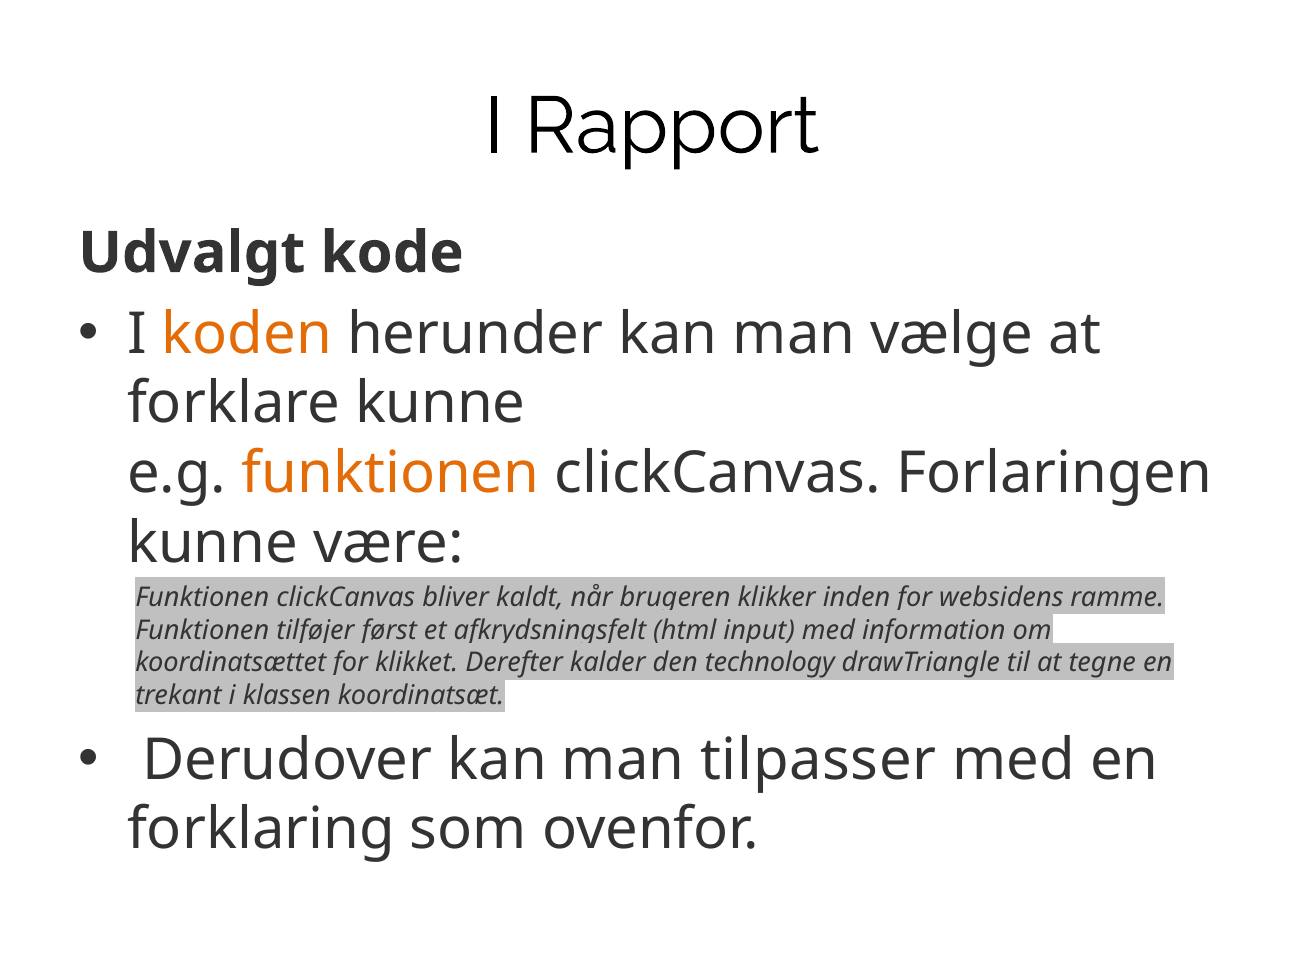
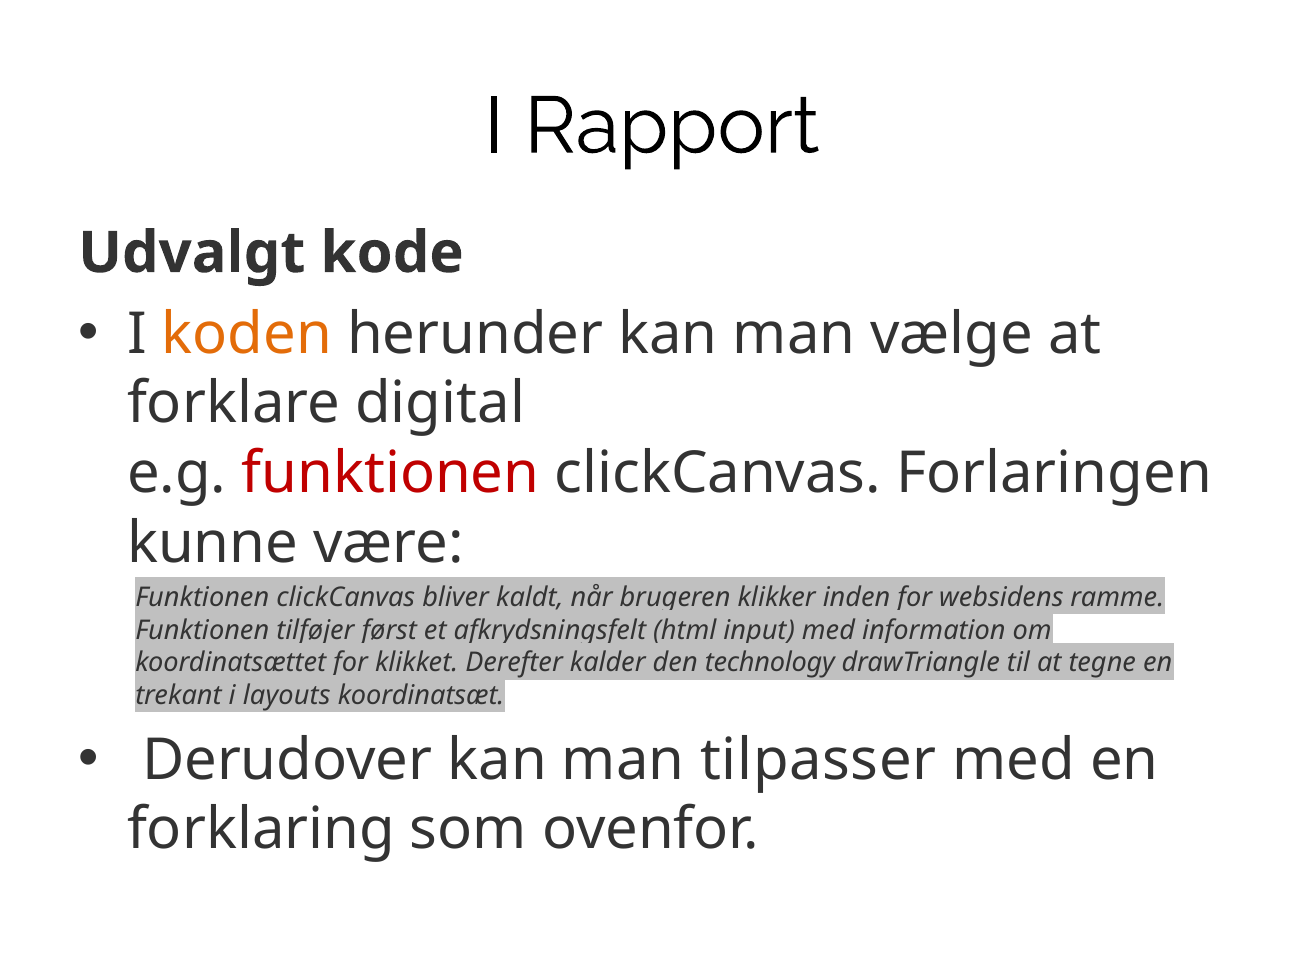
forklare kunne: kunne -> digital (440, 404)
funktionen colour: orange -> red (391, 473)
klassen: klassen -> layouts (287, 695)
